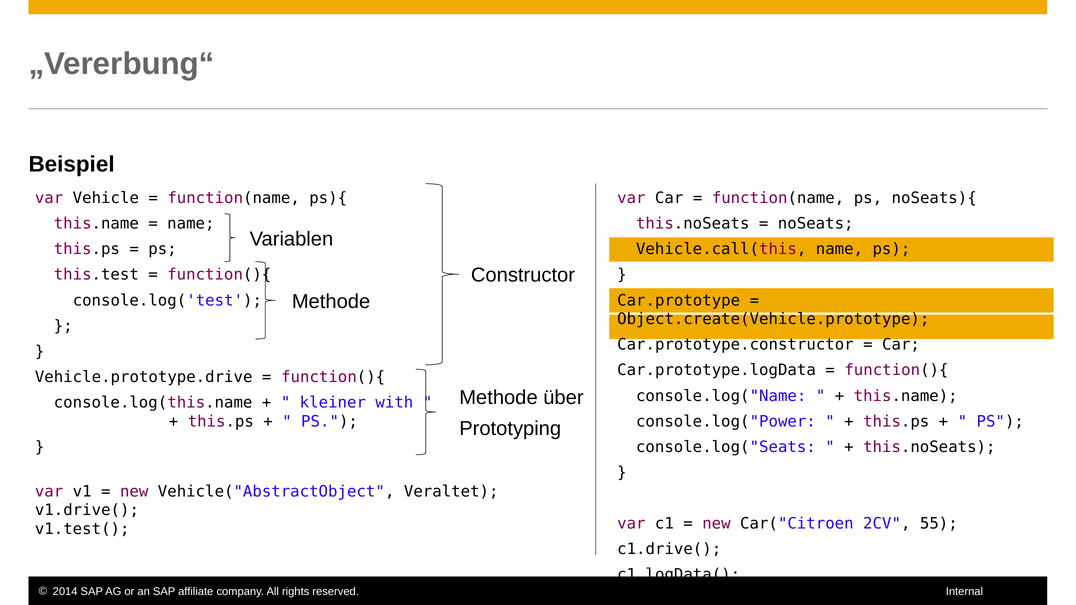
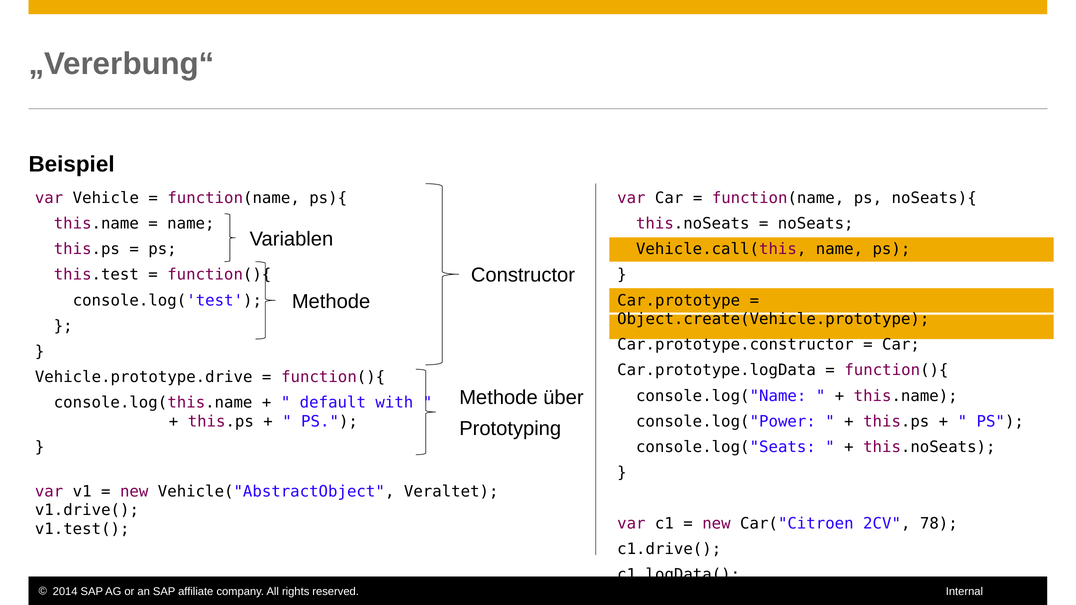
kleiner: kleiner -> default (333, 403)
55: 55 -> 78 (939, 524)
